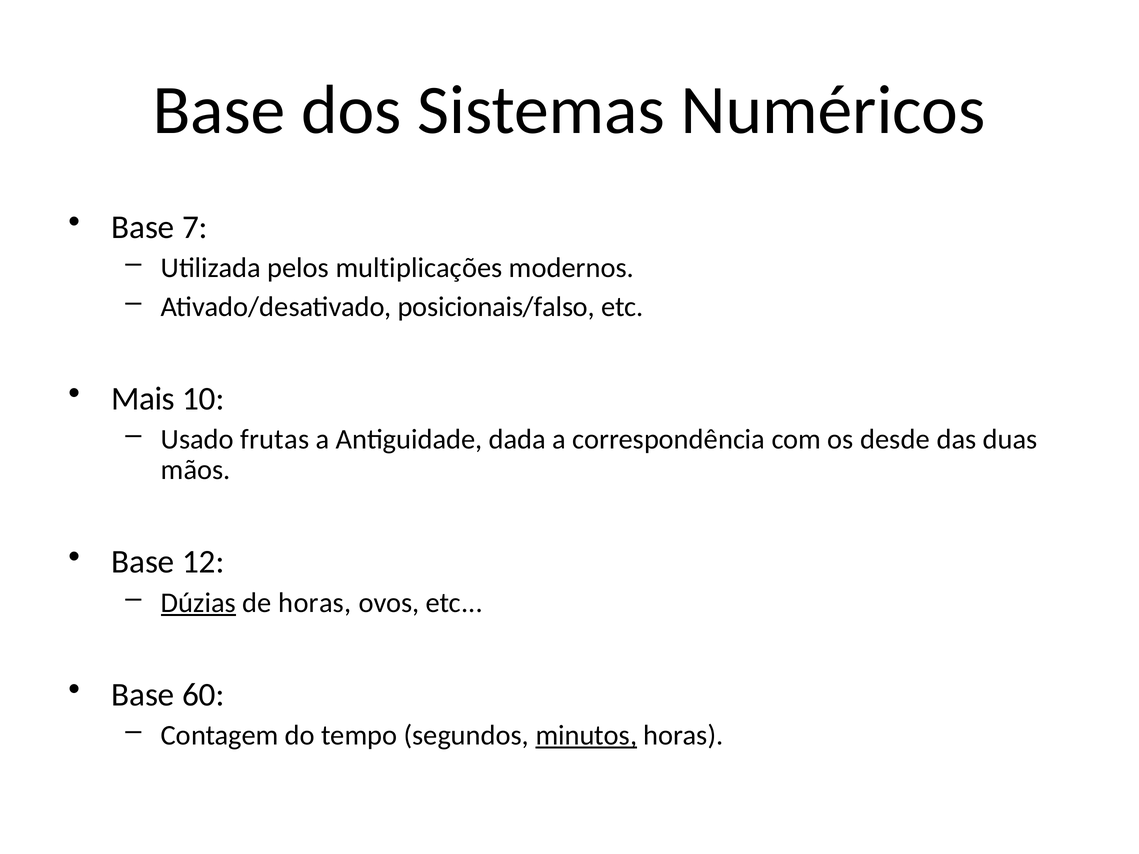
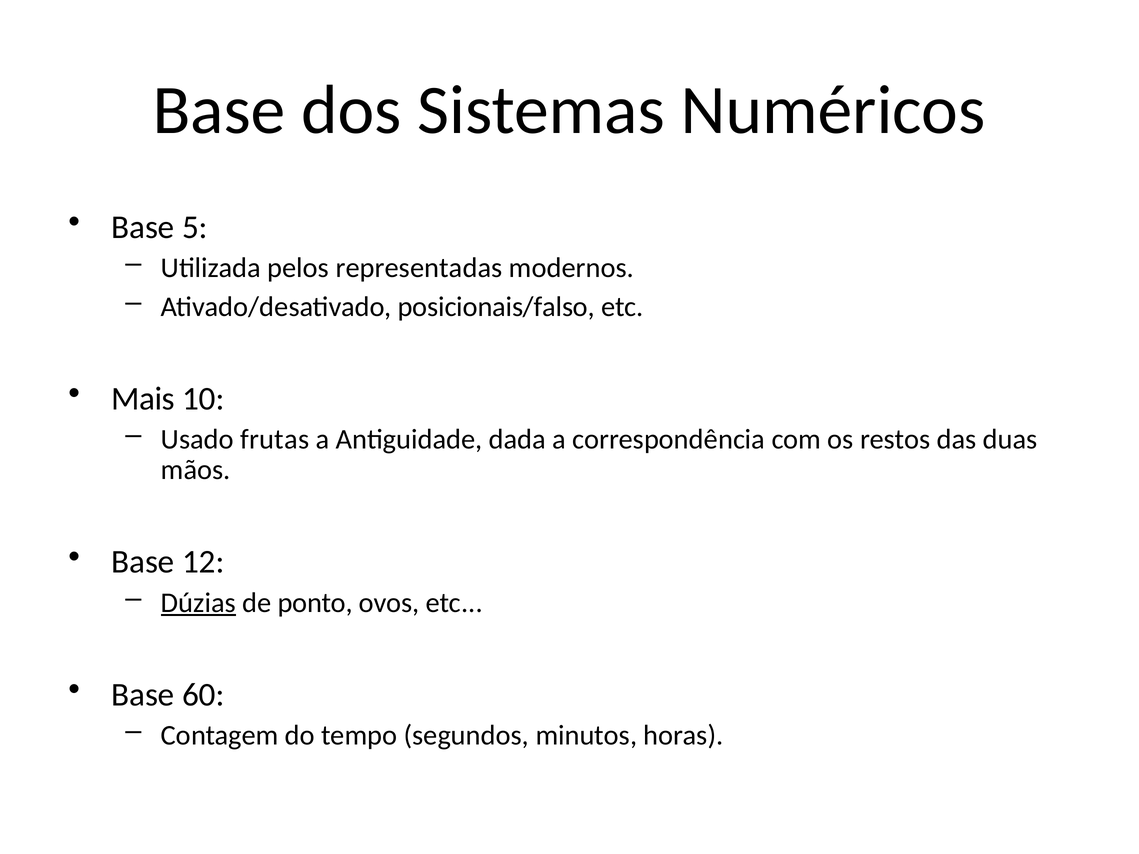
7: 7 -> 5 (195, 227)
multiplicações: multiplicações -> representadas (419, 268)
desde: desde -> restos (895, 439)
de horas: horas -> ponto (315, 603)
minutos underline: present -> none (586, 736)
